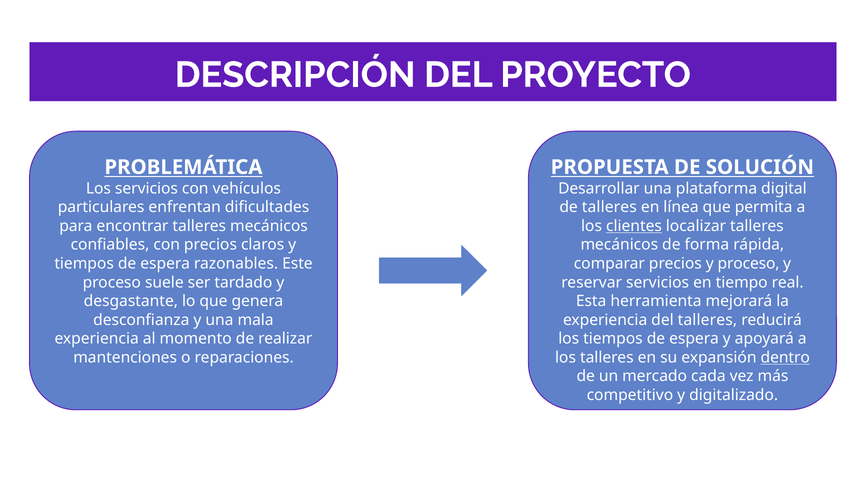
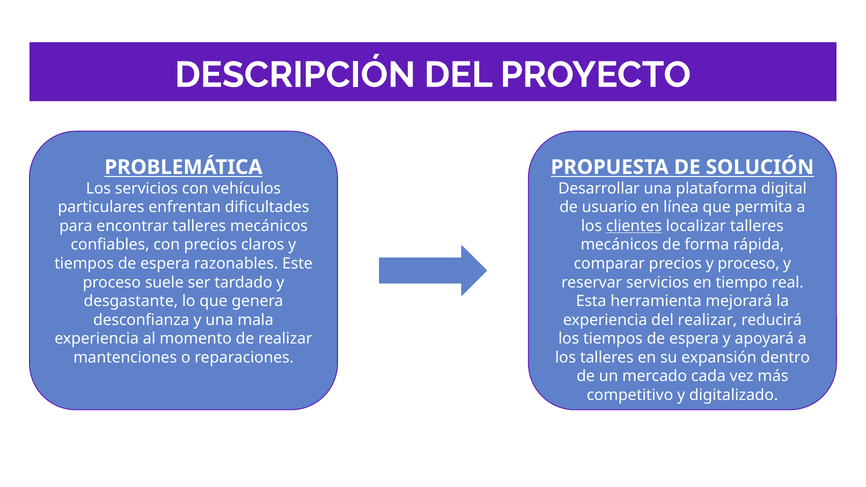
de talleres: talleres -> usuario (609, 207)
del talleres: talleres -> realizar (707, 320)
dentro underline: present -> none (785, 358)
